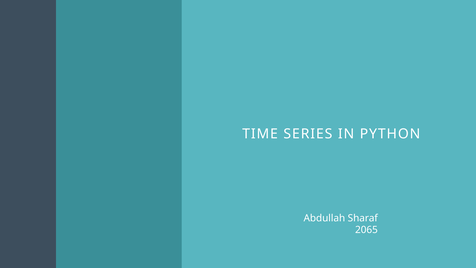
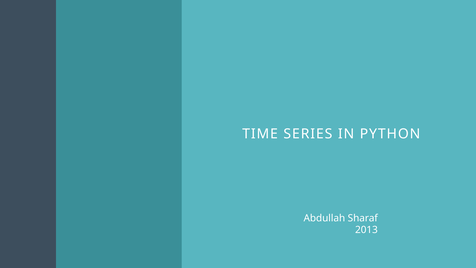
2065: 2065 -> 2013 (366, 230)
